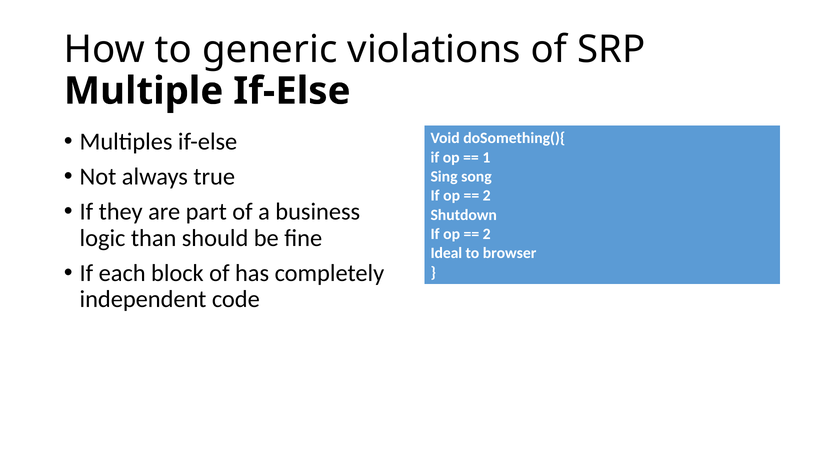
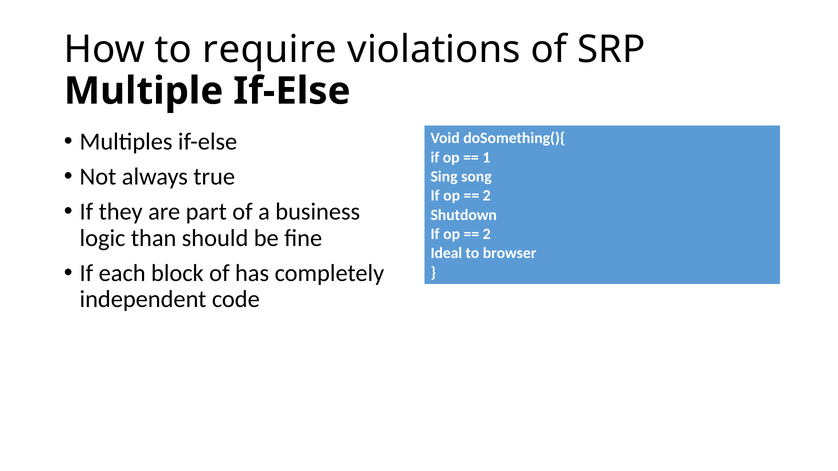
generic: generic -> require (270, 50)
